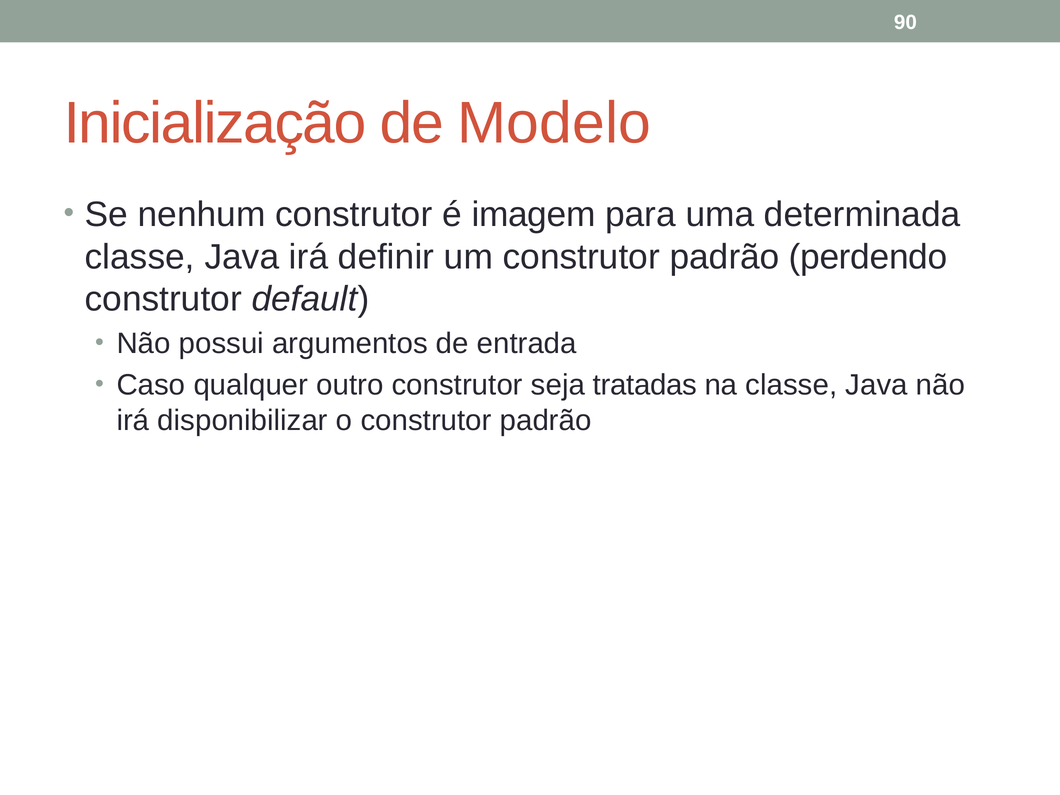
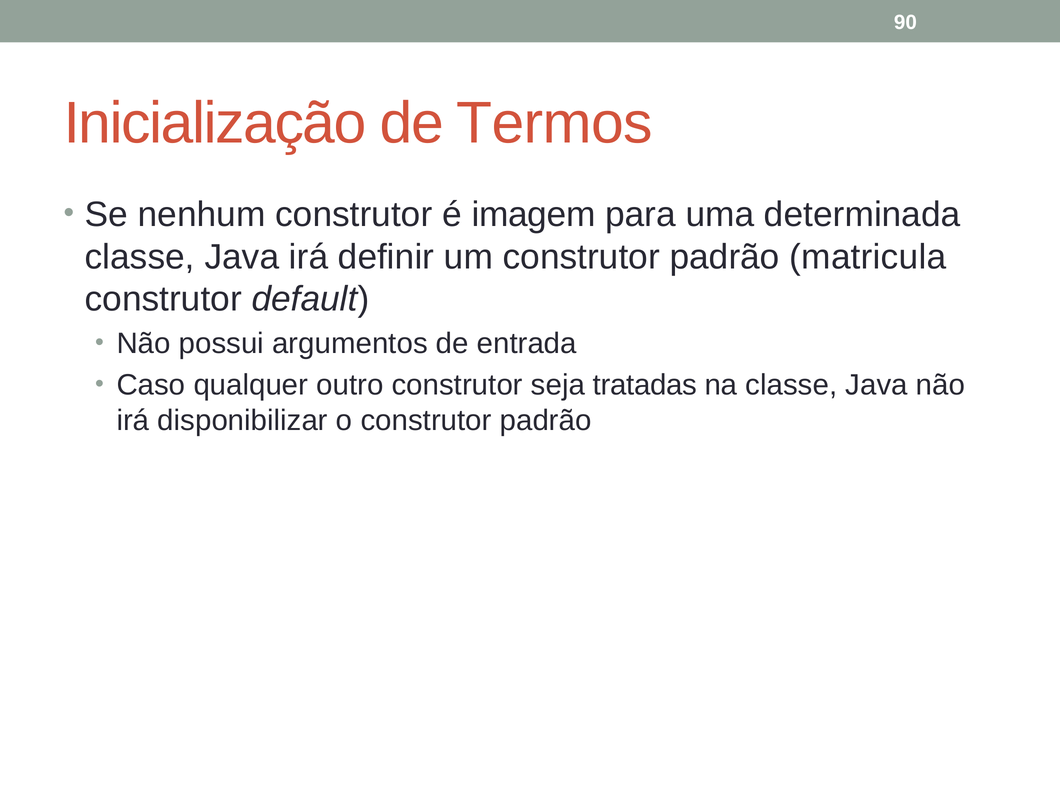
Modelo: Modelo -> Termos (554, 123)
perdendo: perdendo -> matricula (868, 257)
